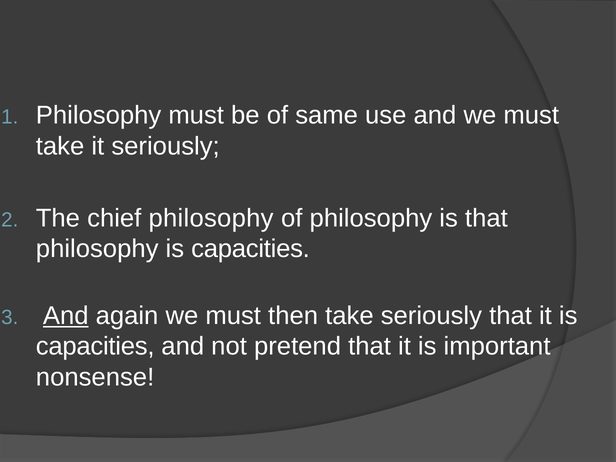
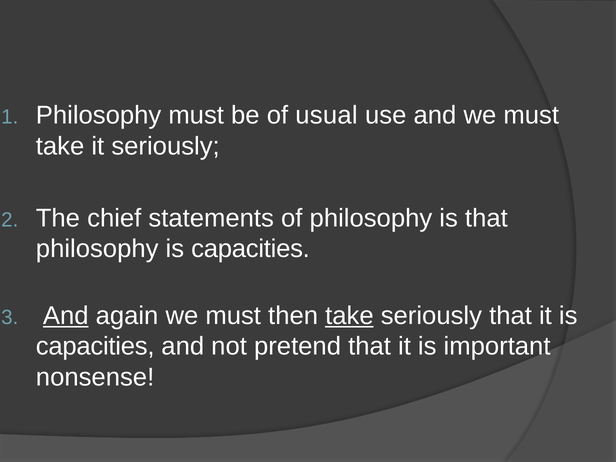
same: same -> usual (326, 115)
chief philosophy: philosophy -> statements (211, 218)
take underline: none -> present (349, 316)
